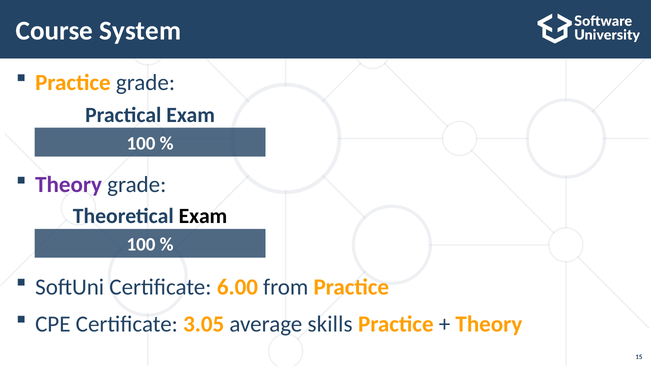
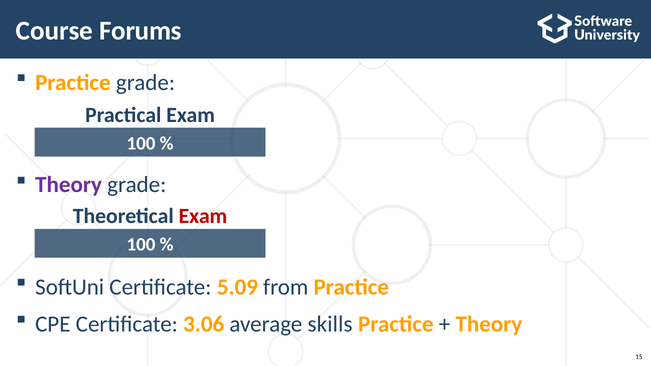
System: System -> Forums (140, 31)
Exam colour: black -> red (203, 216)
6.00: 6.00 -> 5.09 (237, 287)
3.05: 3.05 -> 3.06 (204, 324)
